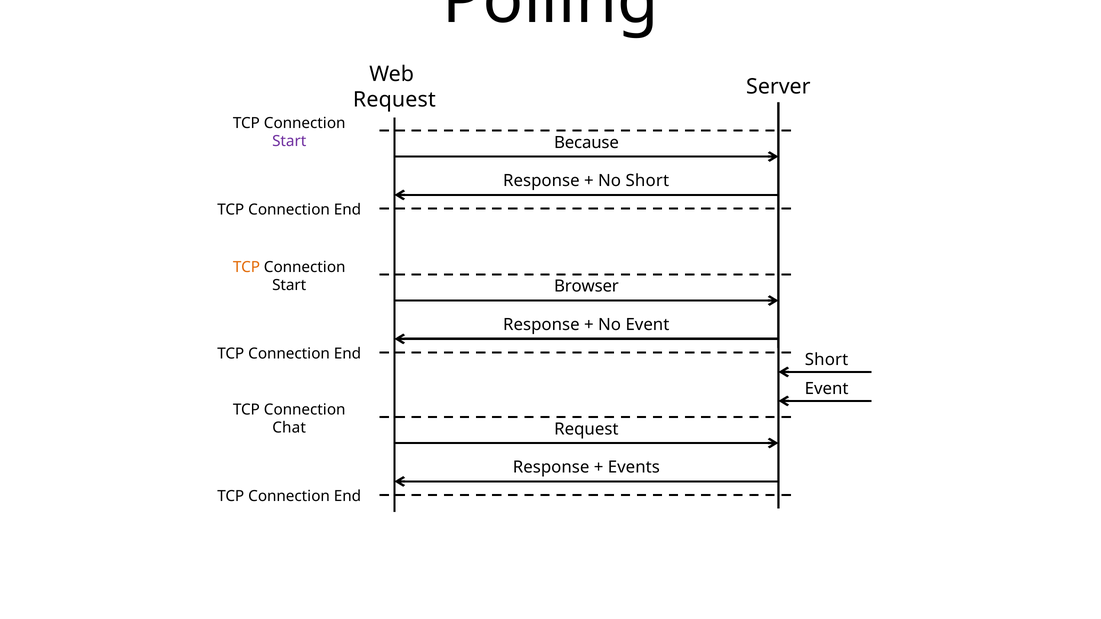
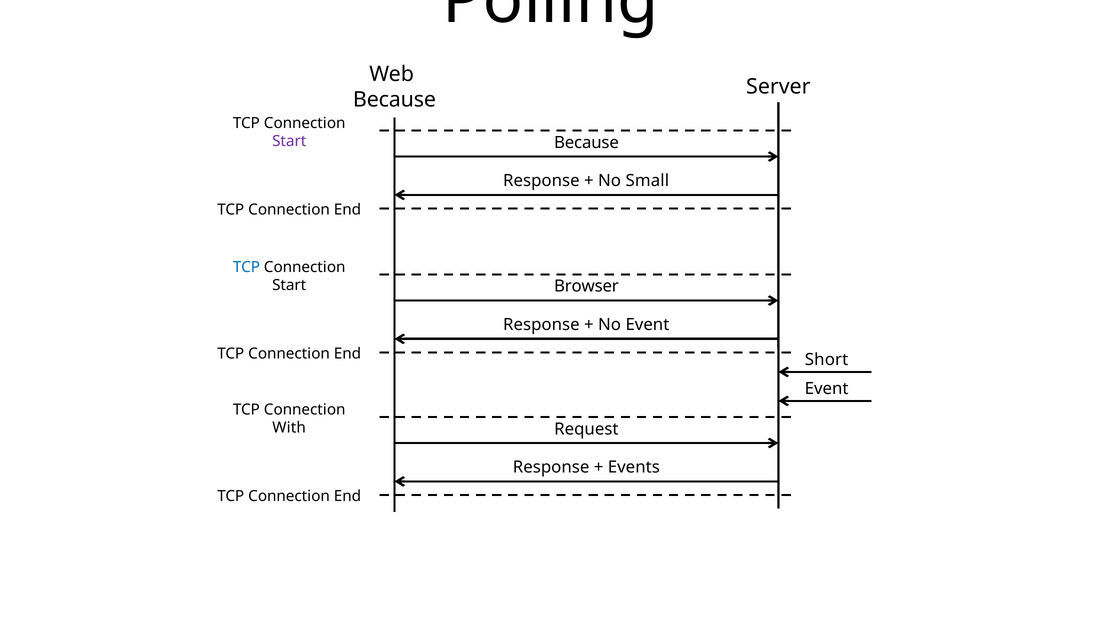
Request: Request -> Because (394, 100)
No Short: Short -> Small (647, 181)
TCP colour: orange -> blue (246, 267)
Chat: Chat -> With (289, 428)
